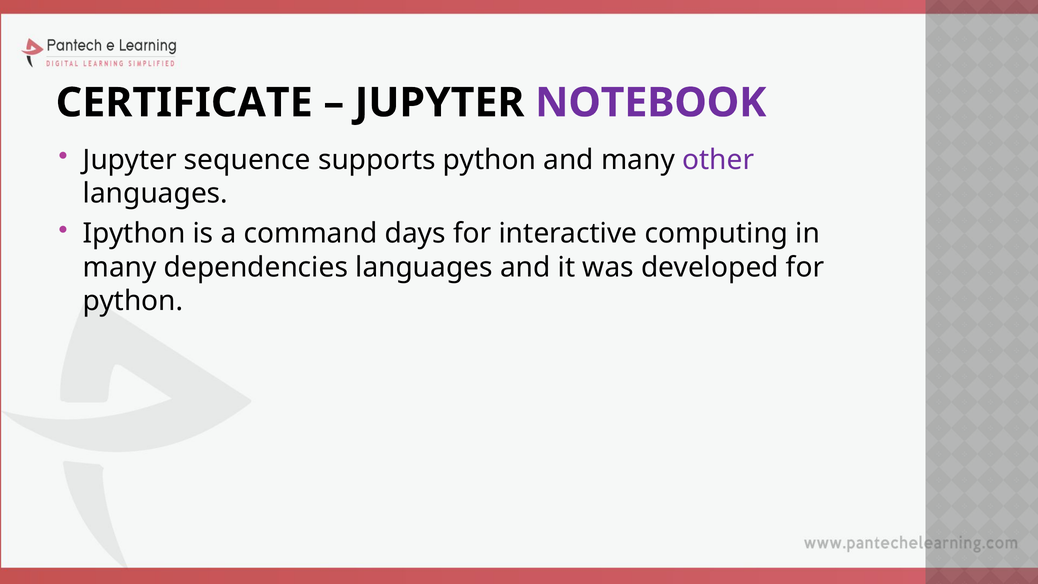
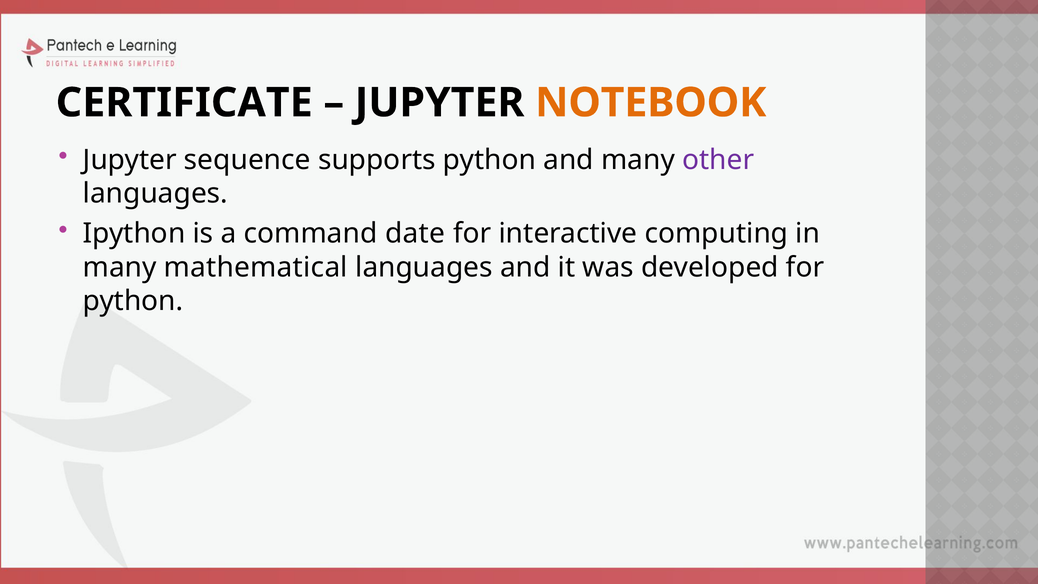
NOTEBOOK colour: purple -> orange (651, 103)
days: days -> date (415, 234)
dependencies: dependencies -> mathematical (256, 267)
